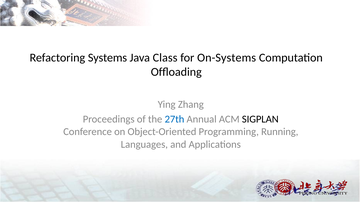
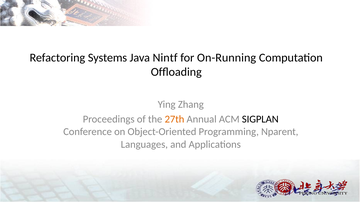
Class: Class -> Nintf (165, 58)
On-Systems: On-Systems -> On-Running (227, 58)
27th colour: blue -> orange (174, 119)
Running: Running -> Nparent (280, 132)
